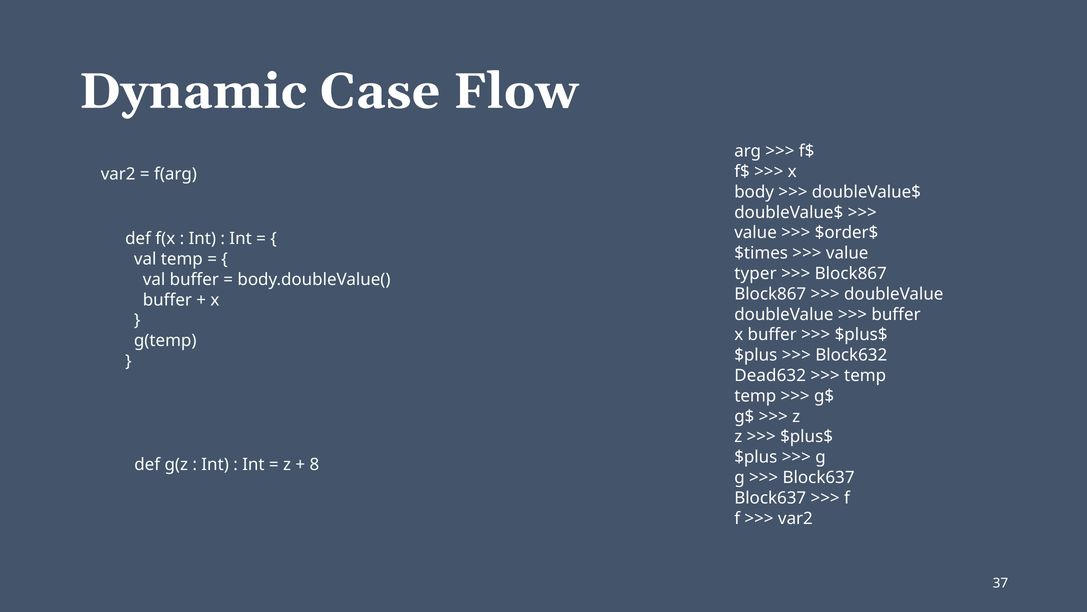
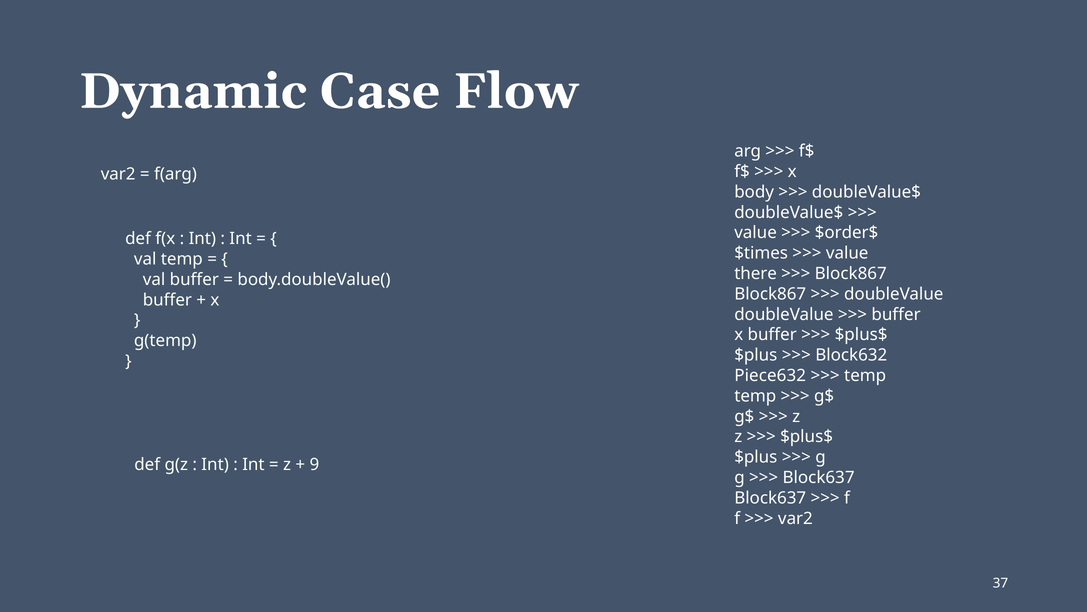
typer: typer -> there (756, 273)
Dead632: Dead632 -> Piece632 (770, 375)
8: 8 -> 9 (314, 464)
